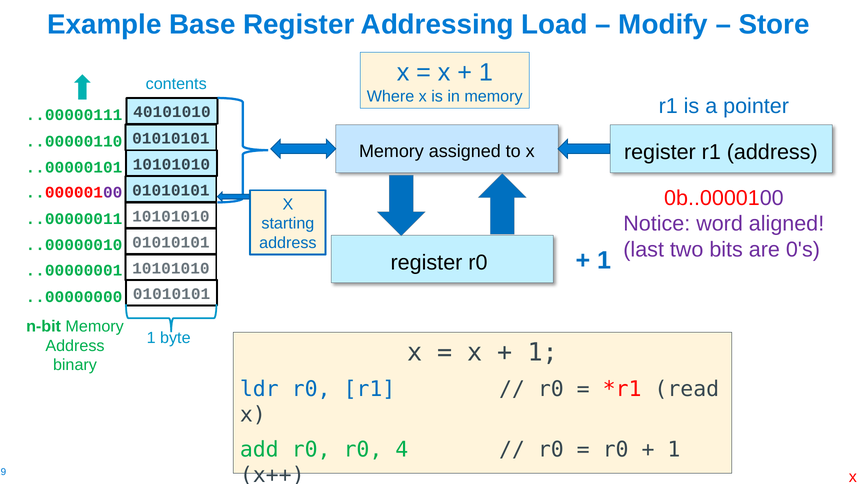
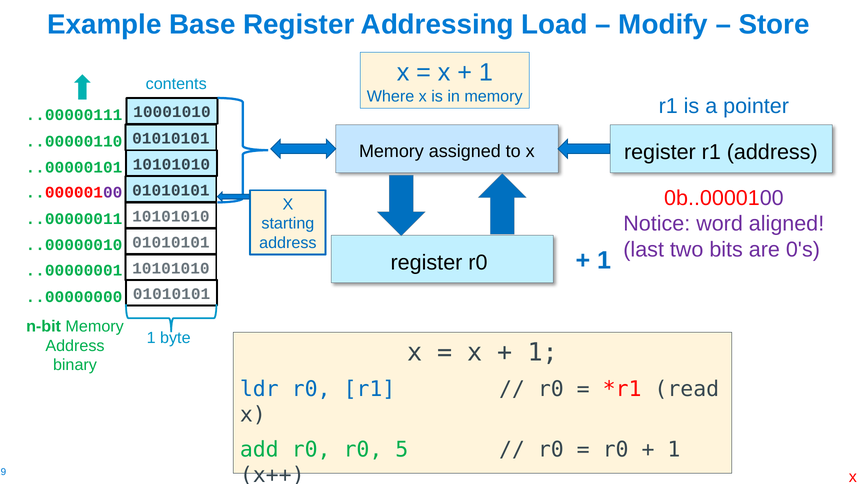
40101010: 40101010 -> 10001010 (172, 112)
4: 4 -> 5 (402, 450)
